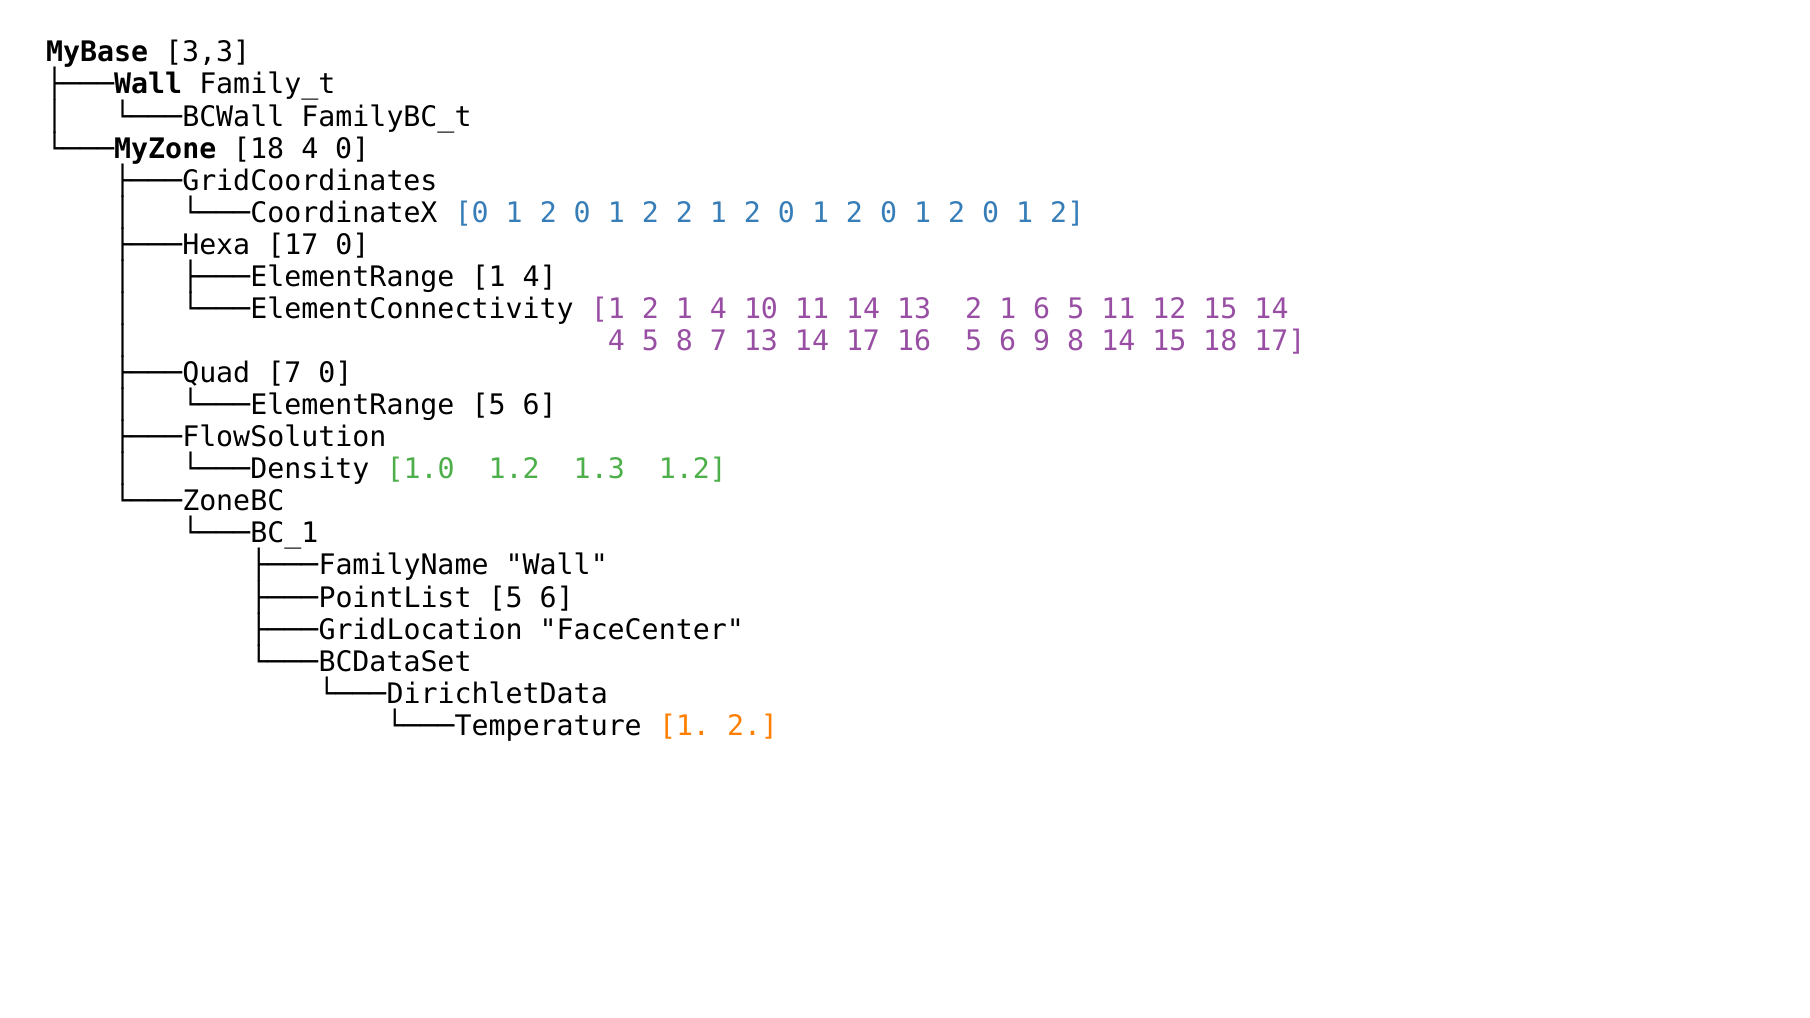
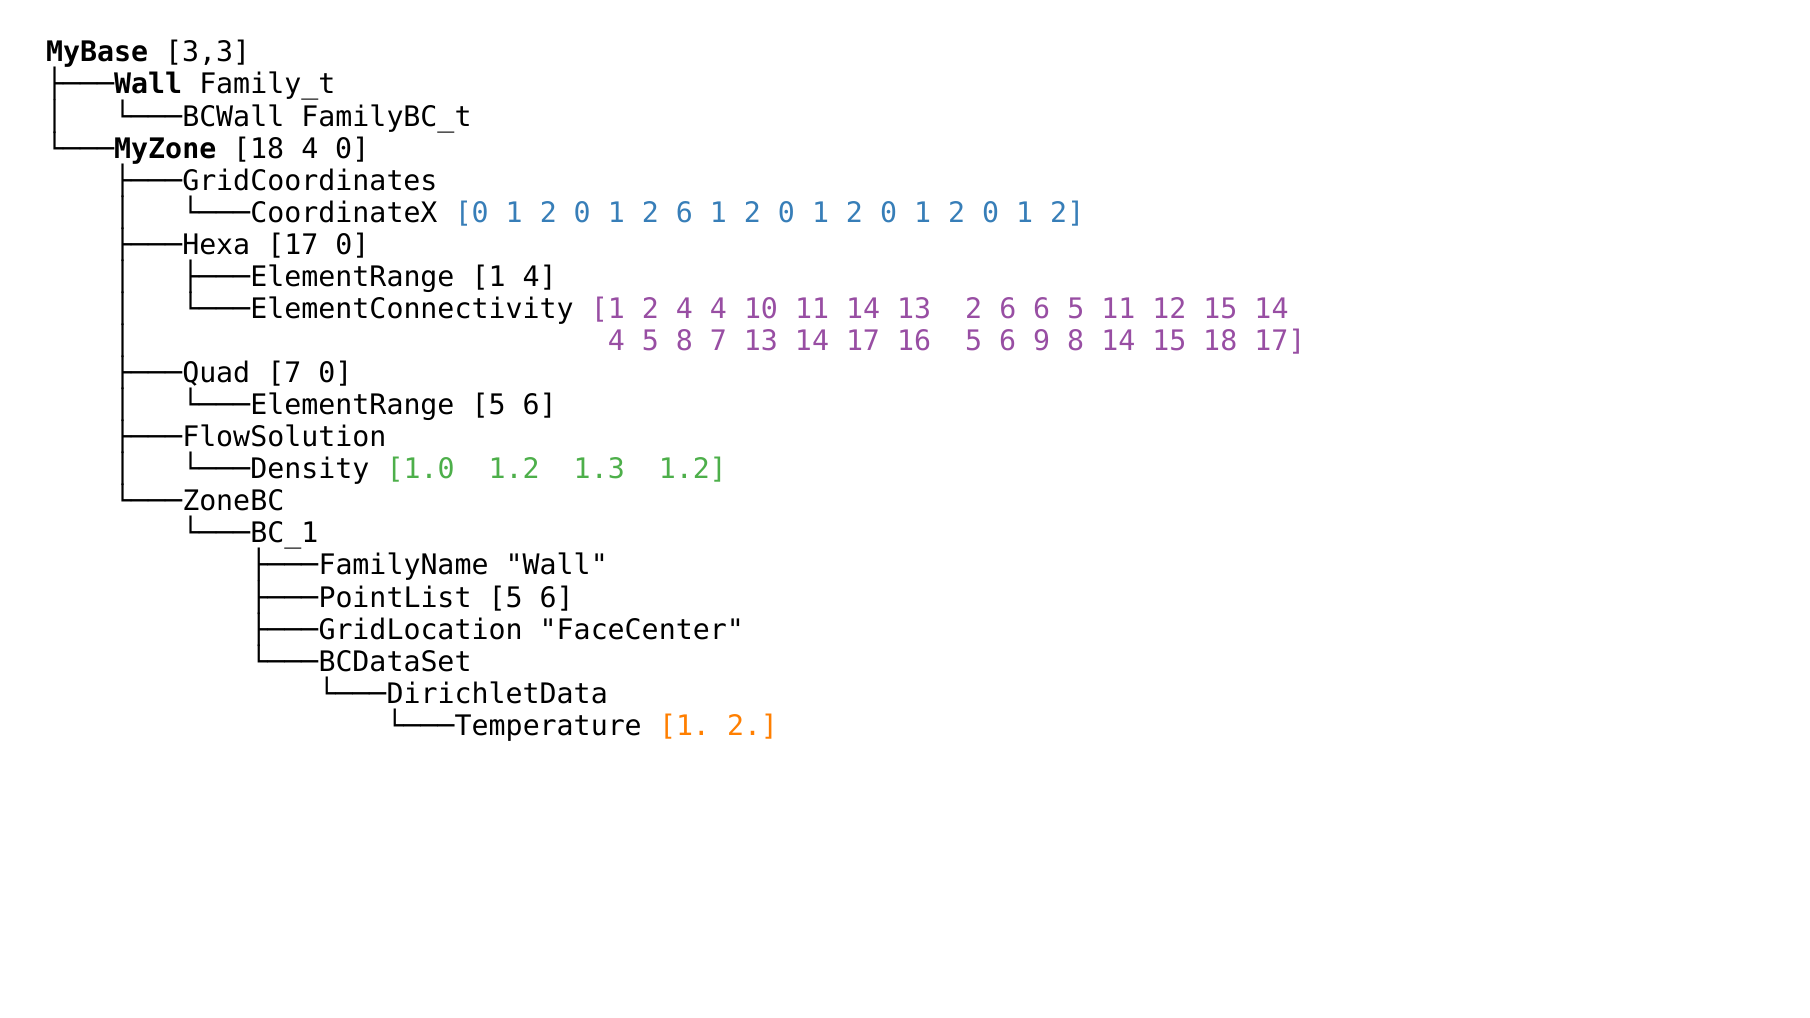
1 2 2: 2 -> 6 (684, 213)
1 2 1: 1 -> 4 (684, 309)
13 2 1: 1 -> 6 (1008, 309)
